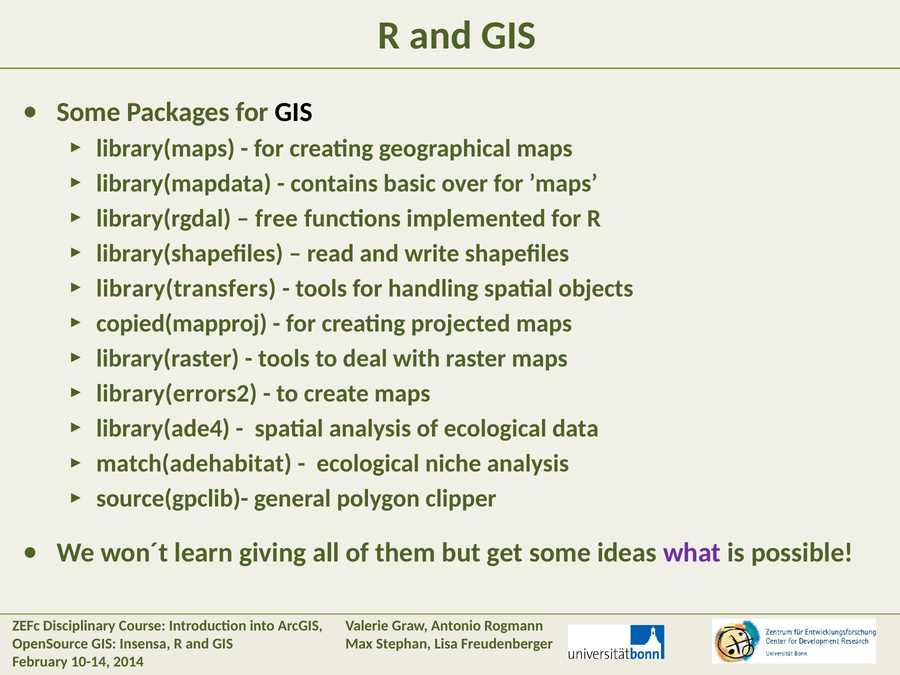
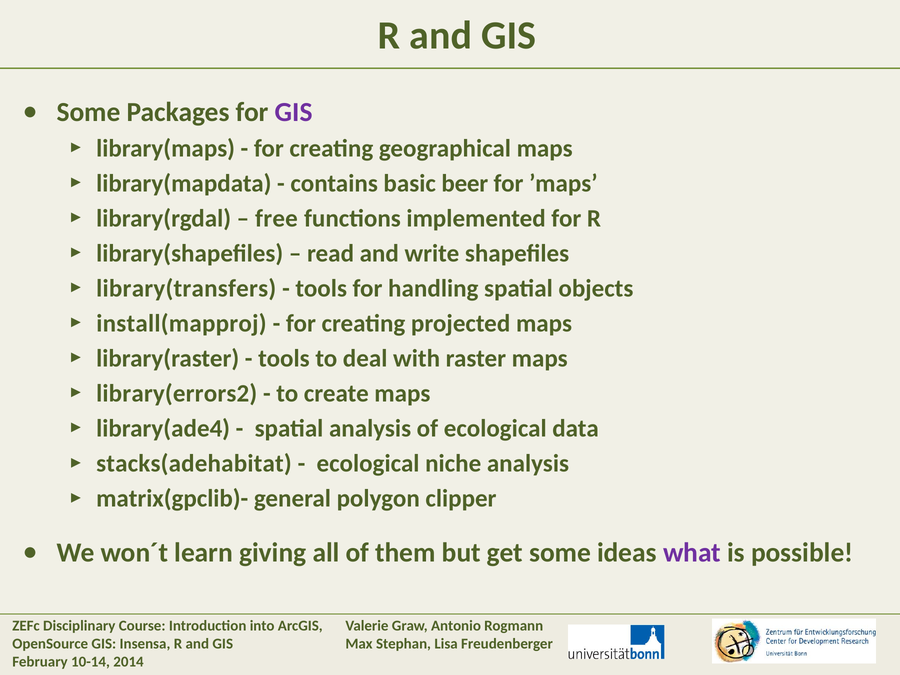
GIS colour: black -> purple (294, 112)
over: over -> beer (465, 184)
copied(mapproj: copied(mapproj -> install(mapproj (181, 324)
match(adehabitat: match(adehabitat -> stacks(adehabitat (194, 464)
source(gpclib)-: source(gpclib)- -> matrix(gpclib)- (172, 499)
